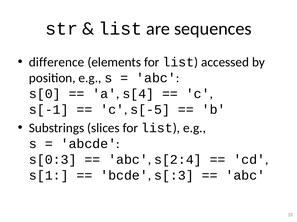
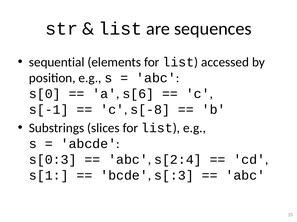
difference: difference -> sequential (57, 62)
s[4: s[4 -> s[6 (138, 94)
s[-5: s[-5 -> s[-8 (150, 110)
